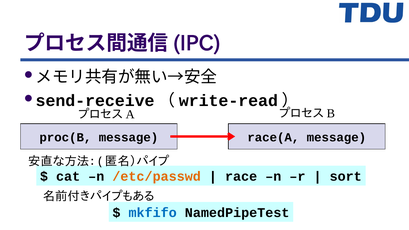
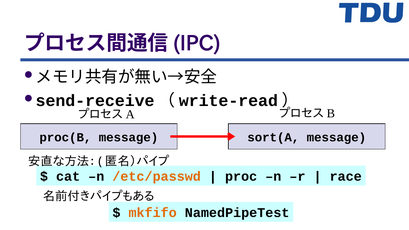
race(A: race(A -> sort(A (273, 137)
race: race -> proc (241, 177)
sort: sort -> race (346, 177)
mkfifo colour: blue -> orange (153, 213)
